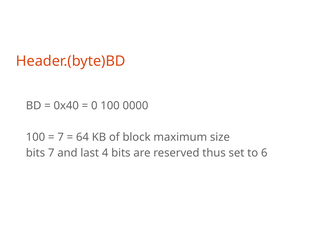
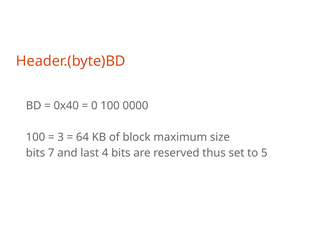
7: 7 -> 3 (61, 137)
6: 6 -> 5 (264, 153)
